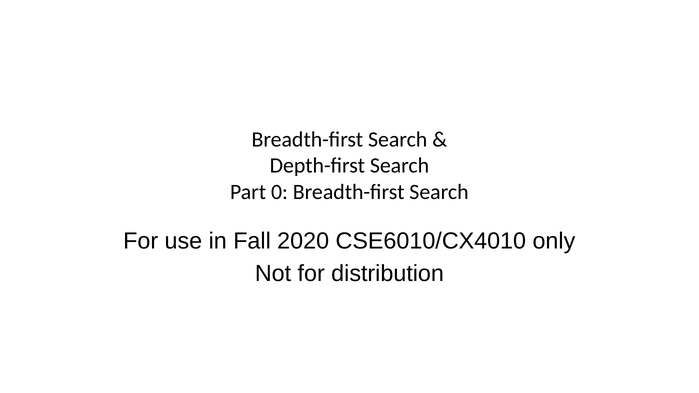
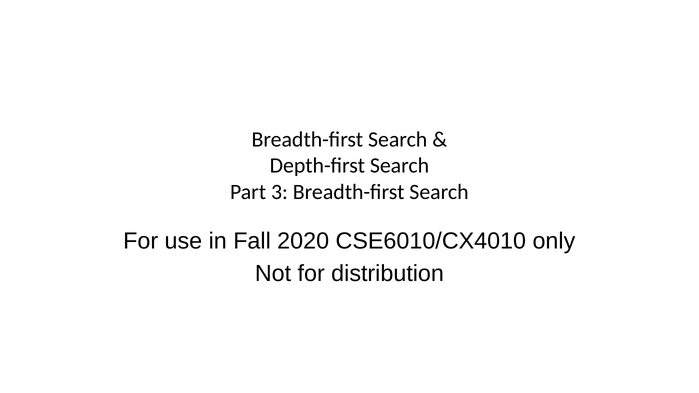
0: 0 -> 3 (279, 192)
